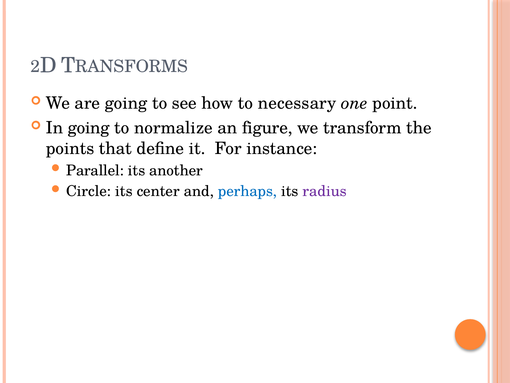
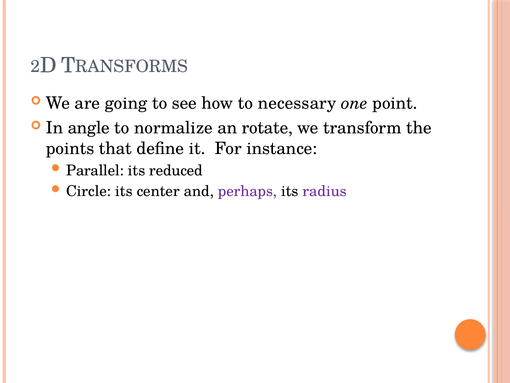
In going: going -> angle (89, 128)
figure: figure -> rotate (267, 128)
another: another -> reduced (176, 170)
perhaps colour: blue -> purple (248, 191)
